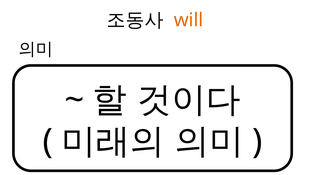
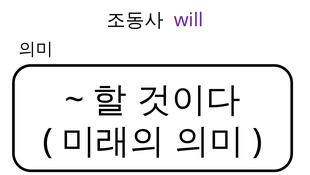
will colour: orange -> purple (189, 20)
